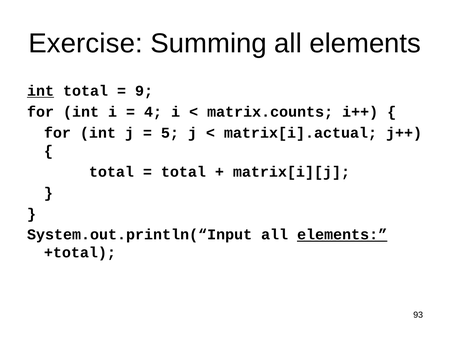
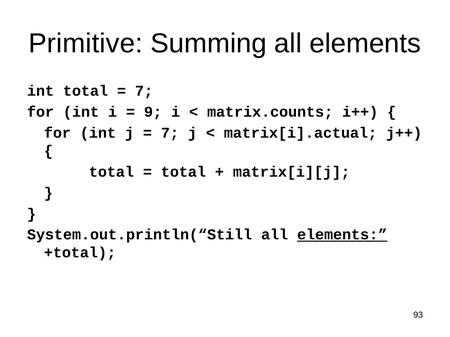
Exercise: Exercise -> Primitive (86, 44)
int underline: present -> none (41, 91)
9: 9 -> 7 (144, 91)
4: 4 -> 9 (153, 112)
5: 5 -> 7 (170, 133)
System.out.println(“Input: System.out.println(“Input -> System.out.println(“Still (140, 235)
